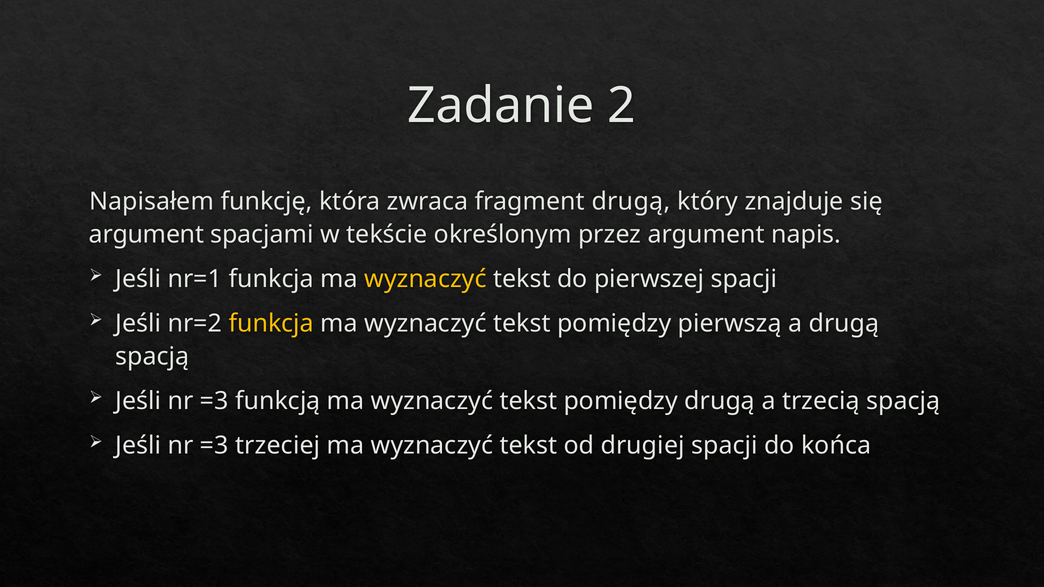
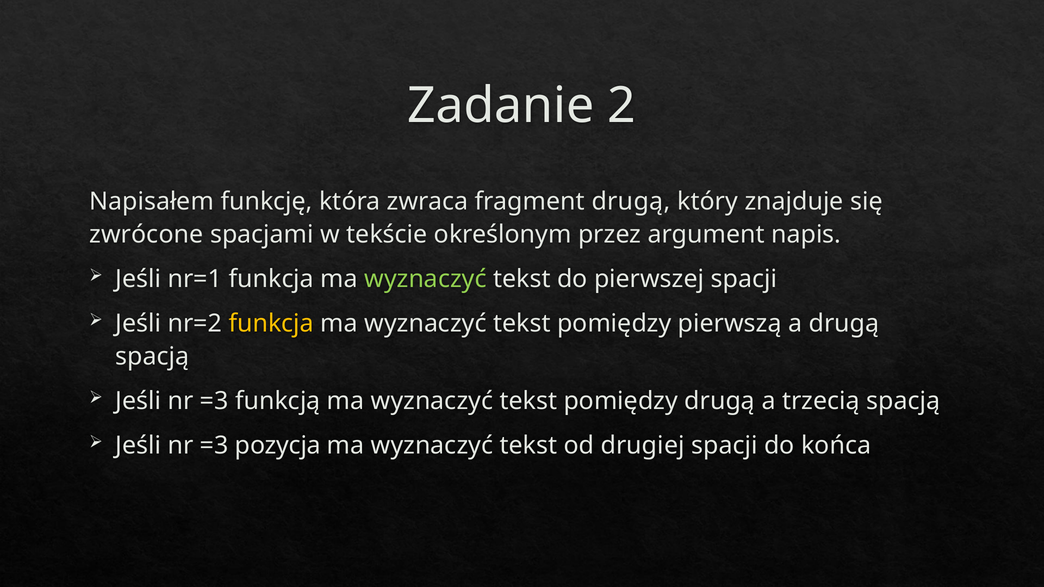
argument: argument -> zwrócone (146, 234)
wyznaczyć colour: yellow -> light green (425, 279)
trzeciej: trzeciej -> pozycja (278, 445)
